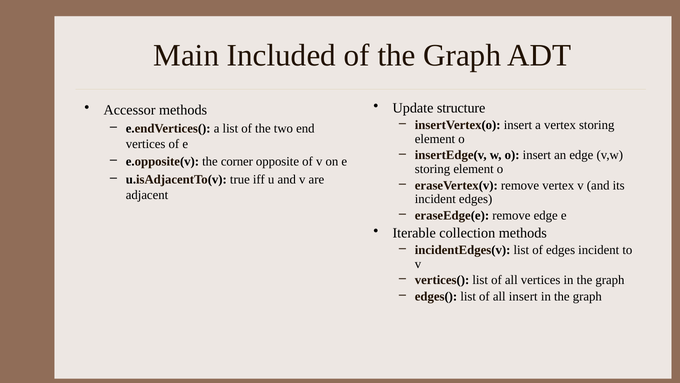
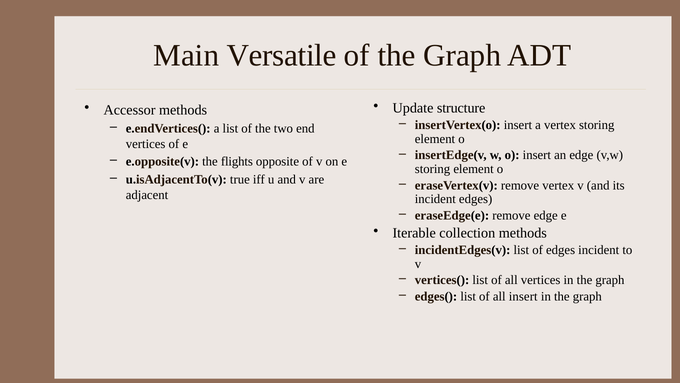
Included: Included -> Versatile (282, 55)
corner: corner -> flights (237, 162)
